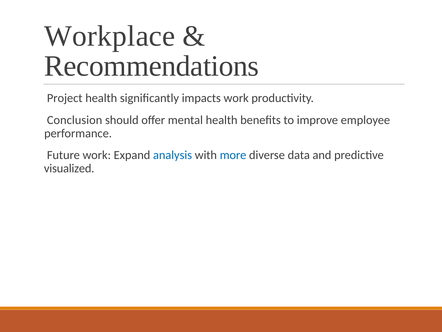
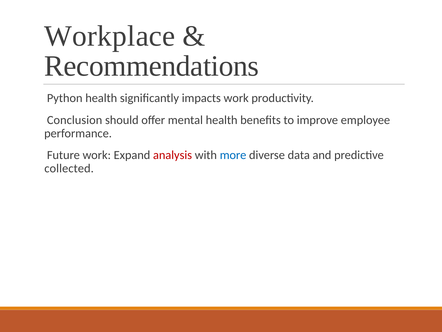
Project: Project -> Python (65, 98)
analysis colour: blue -> red (173, 155)
visualized: visualized -> collected (69, 168)
